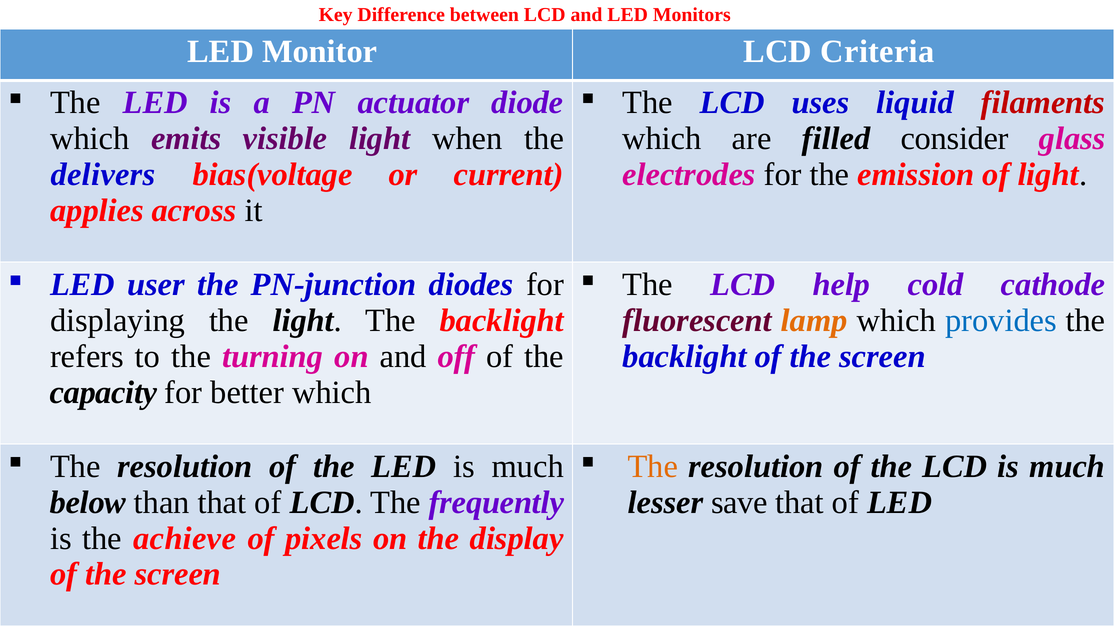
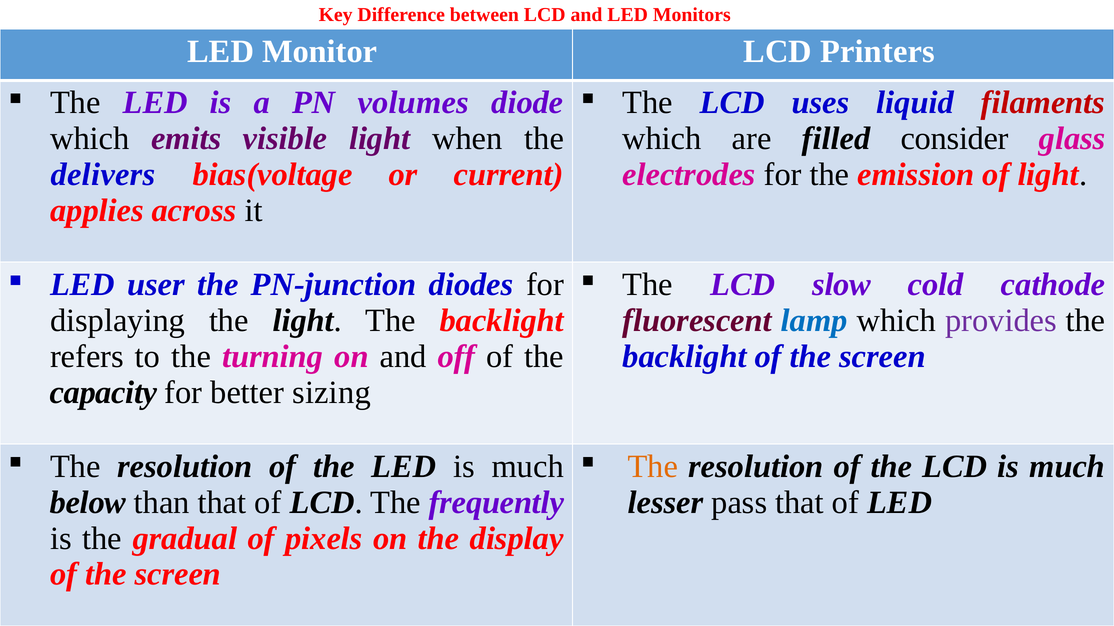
Criteria: Criteria -> Printers (878, 52)
actuator: actuator -> volumes (413, 103)
help: help -> slow (842, 285)
lamp colour: orange -> blue (814, 321)
provides colour: blue -> purple (1001, 321)
better which: which -> sizing (332, 393)
save: save -> pass (739, 503)
achieve: achieve -> gradual (185, 539)
